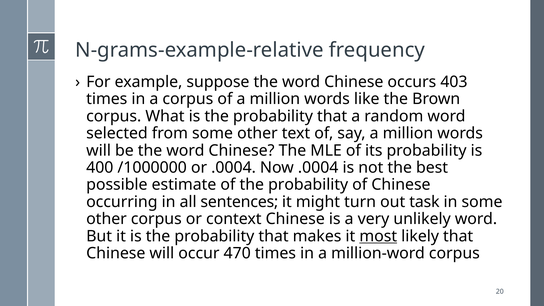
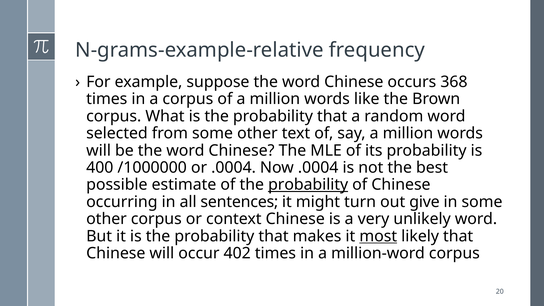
403: 403 -> 368 (454, 82)
probability underline: none -> present (308, 185)
task: task -> give (424, 202)
470: 470 -> 402 (237, 253)
